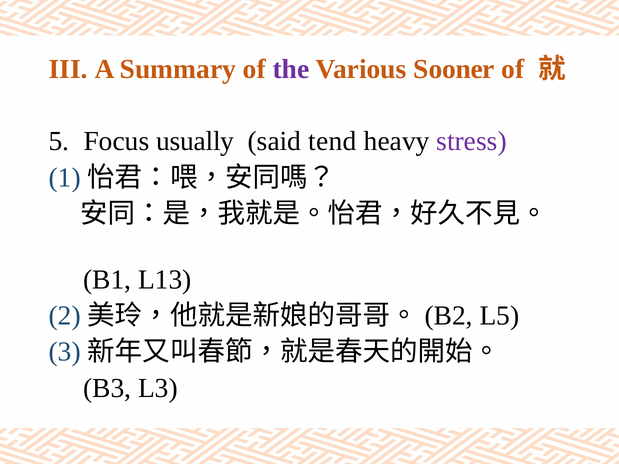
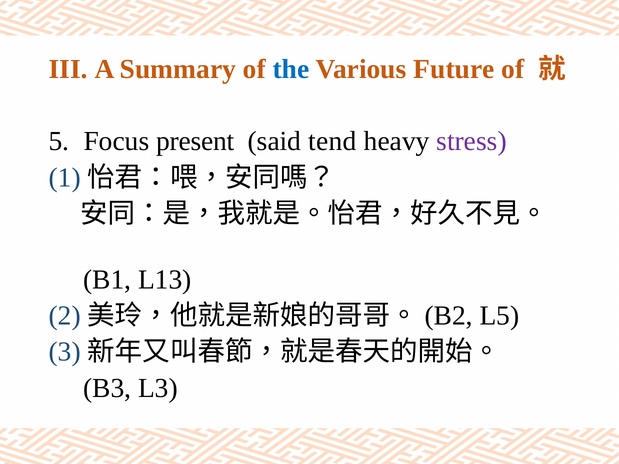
the colour: purple -> blue (291, 69)
Sooner: Sooner -> Future (454, 69)
usually: usually -> present (195, 141)
